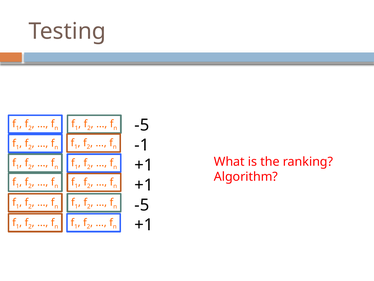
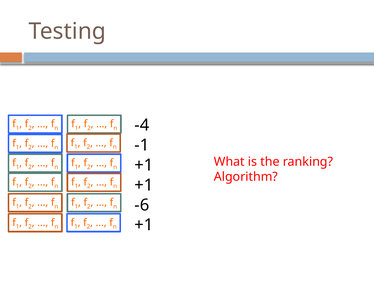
-5: -5 -> -4 (142, 125)
-5: -5 -> -6 (142, 205)
